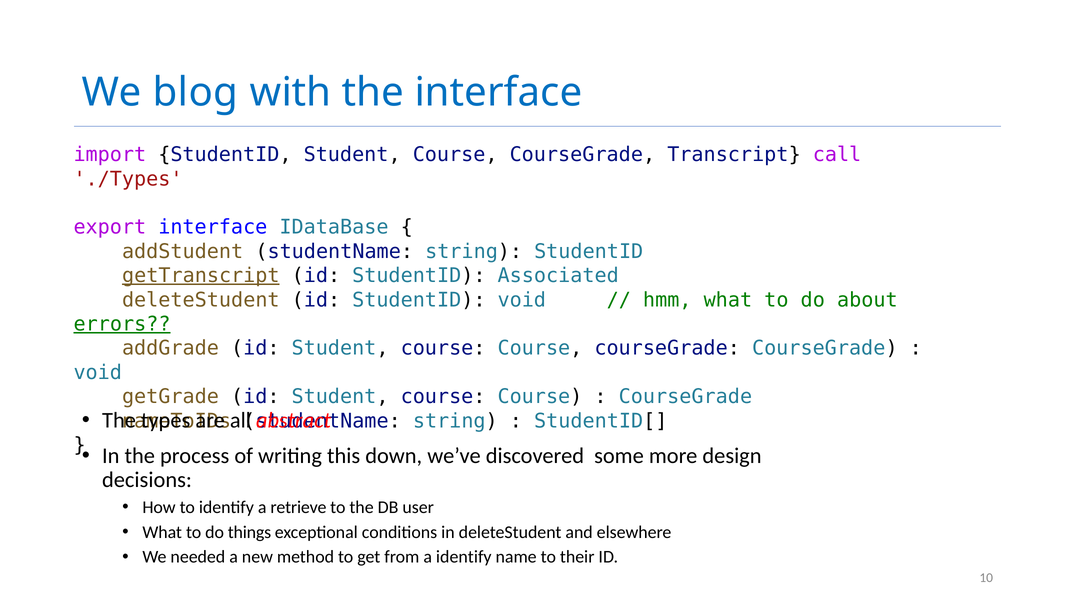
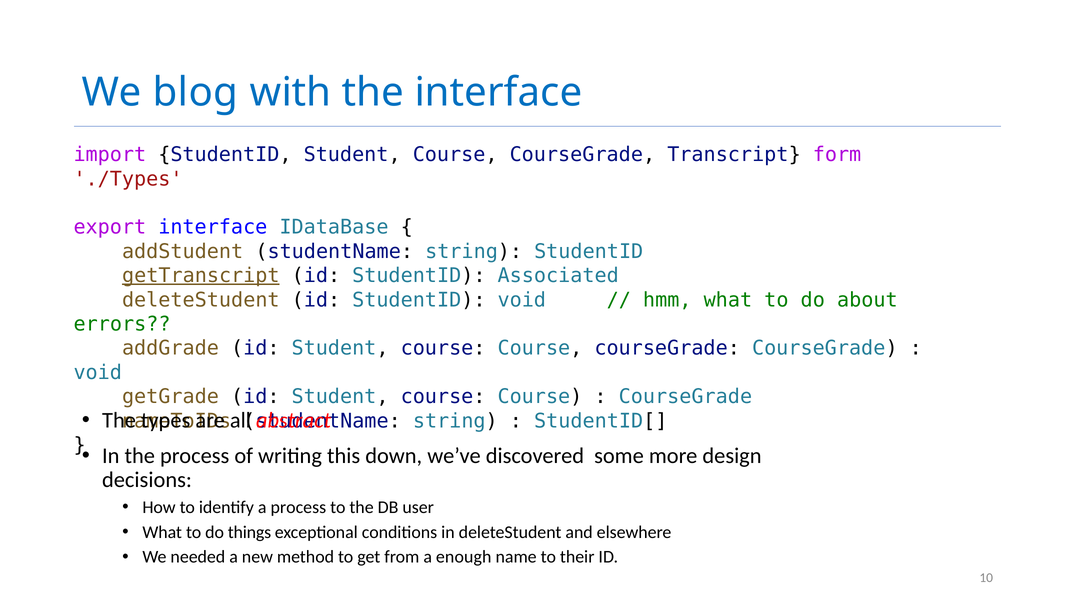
call: call -> form (837, 155)
errors underline: present -> none (122, 324)
a retrieve: retrieve -> process (298, 507)
a identify: identify -> enough (464, 557)
